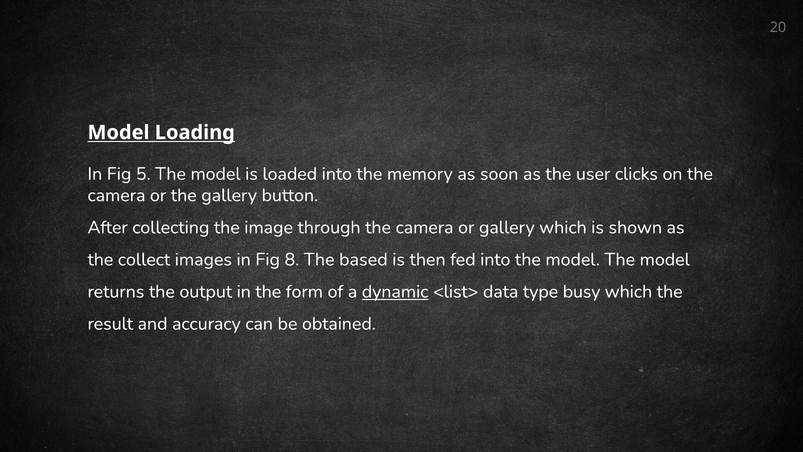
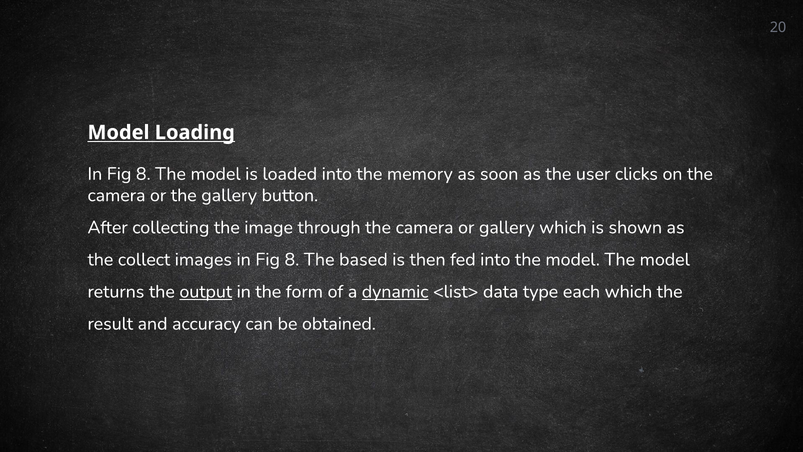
5: 5 -> 8 (143, 174)
output underline: none -> present (206, 291)
busy: busy -> each (581, 291)
